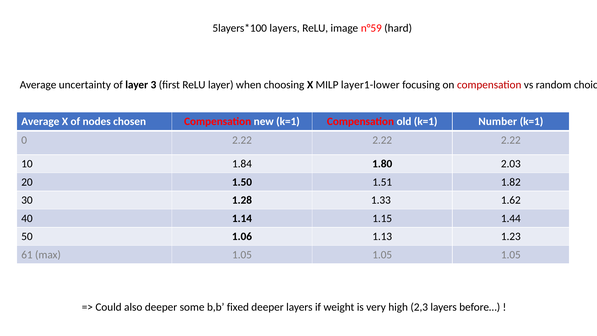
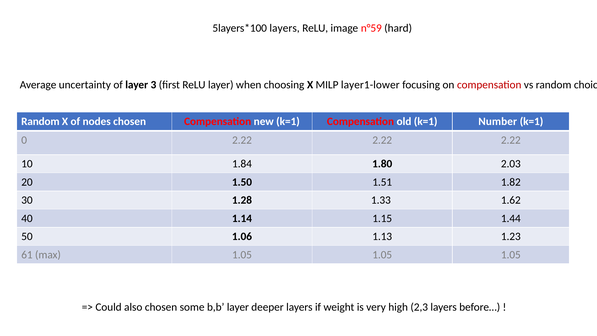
Average: Average -> Random (40, 121)
also deeper: deeper -> chosen (161, 307)
b,b fixed: fixed -> layer (238, 307)
